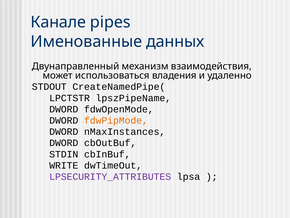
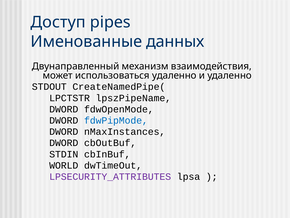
Канале: Канале -> Доступ (58, 22)
использоваться владения: владения -> удаленно (174, 75)
fdwPipMode colour: orange -> blue (116, 120)
WRITE: WRITE -> WORLD (64, 165)
